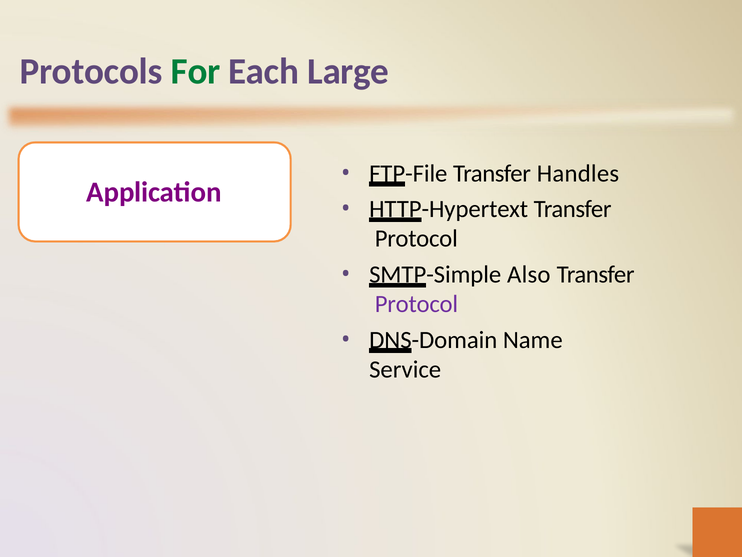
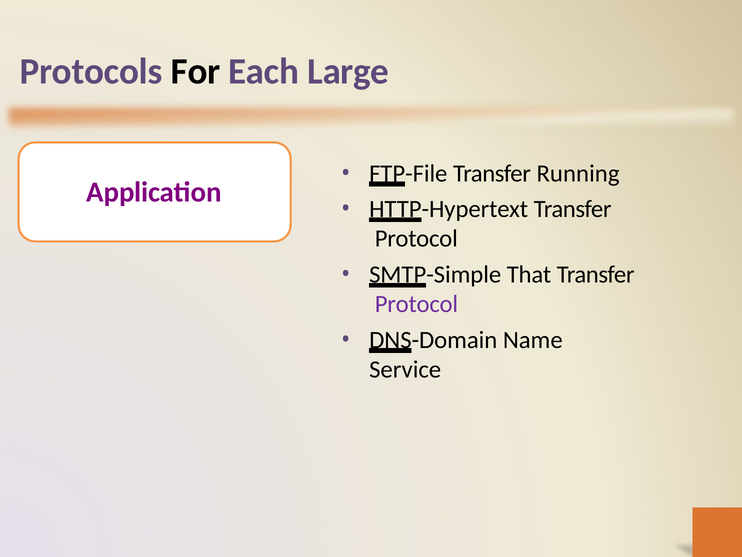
For colour: green -> black (196, 72)
Handles: Handles -> Running (578, 173)
Also: Also -> That (529, 274)
